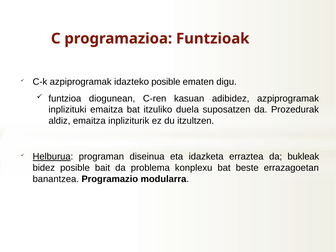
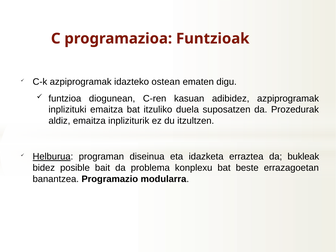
idazteko posible: posible -> ostean (166, 82)
